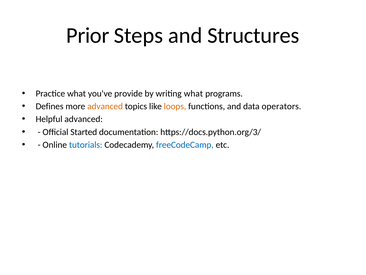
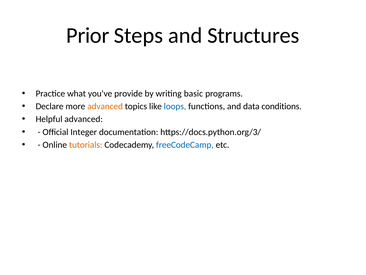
writing what: what -> basic (193, 93)
Defines: Defines -> Declare (50, 106)
loops colour: orange -> blue (175, 106)
operators: operators -> conditions (282, 106)
Started: Started -> Integer (84, 132)
tutorials colour: blue -> orange (86, 145)
